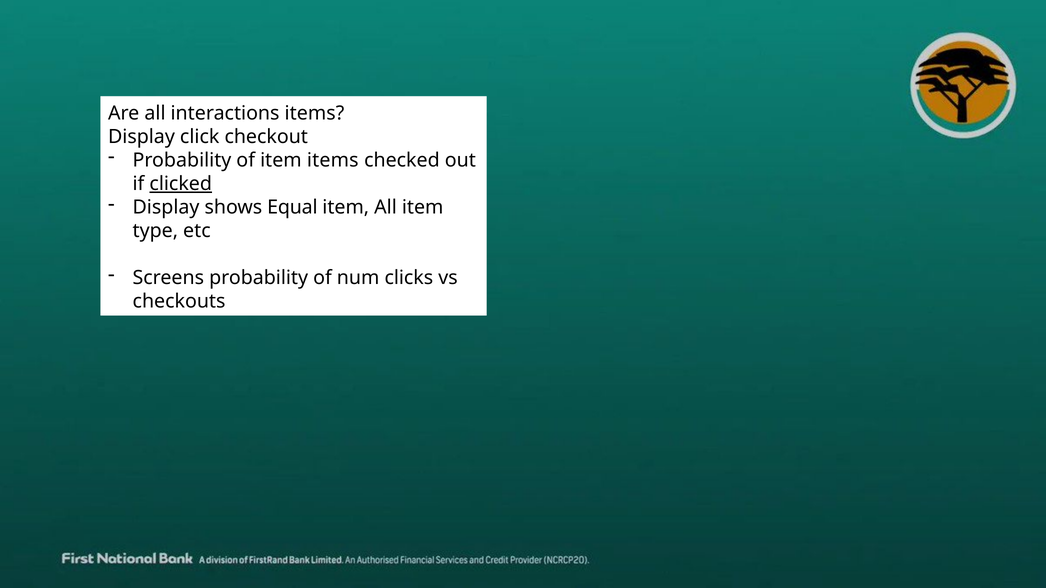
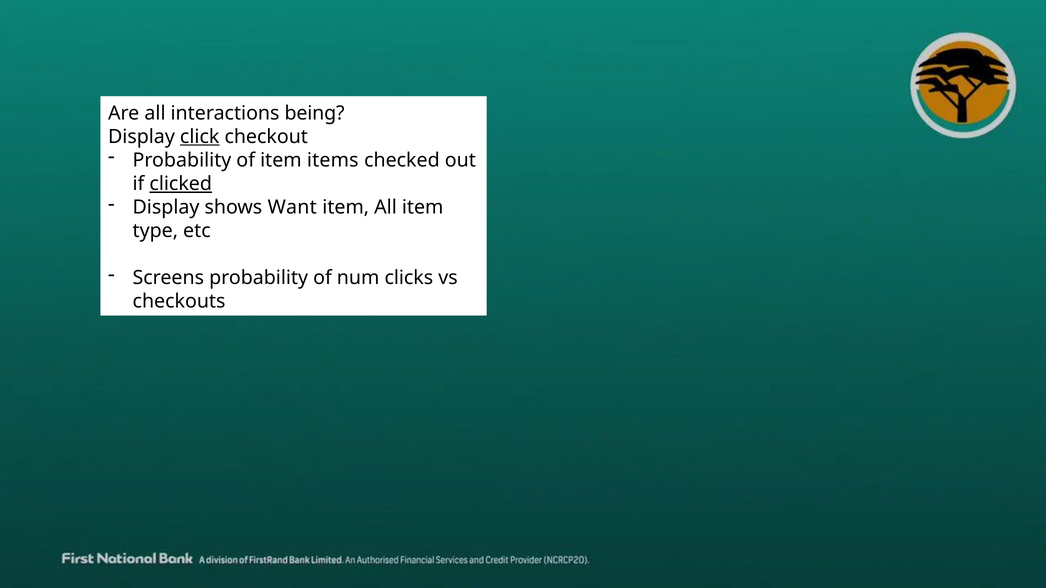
interactions items: items -> being (315, 113)
click underline: none -> present (200, 137)
Equal: Equal -> Want (292, 207)
